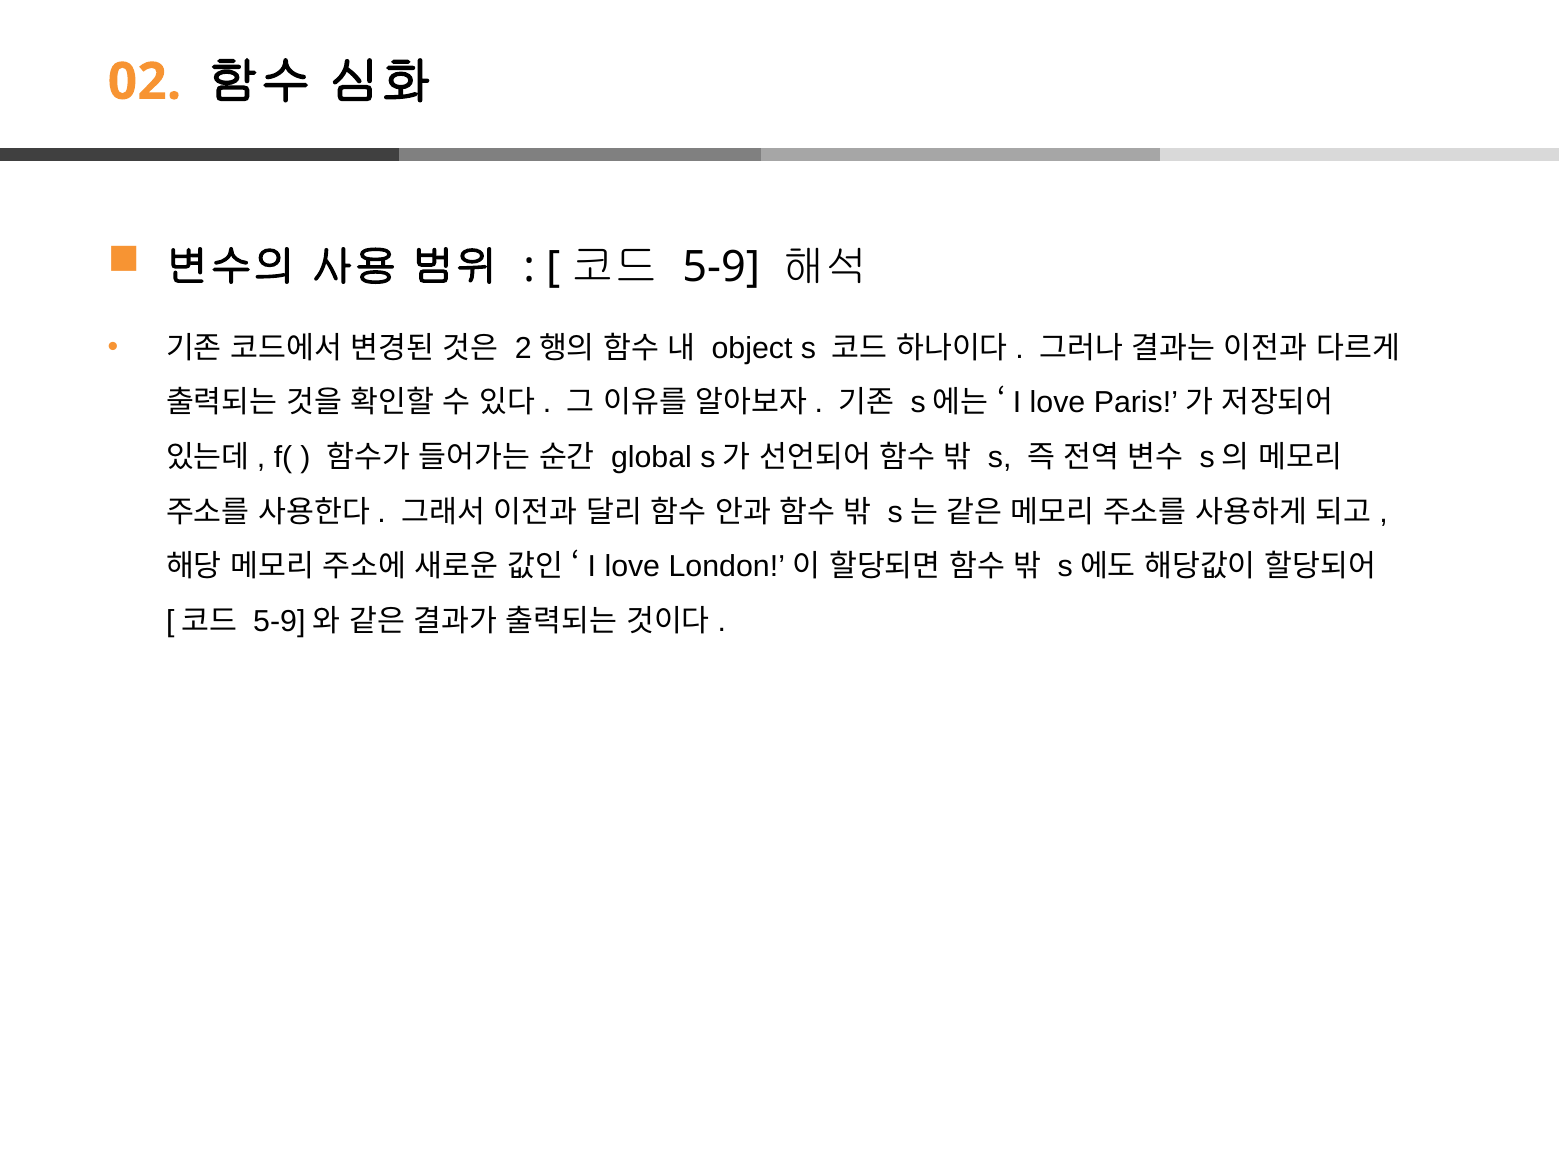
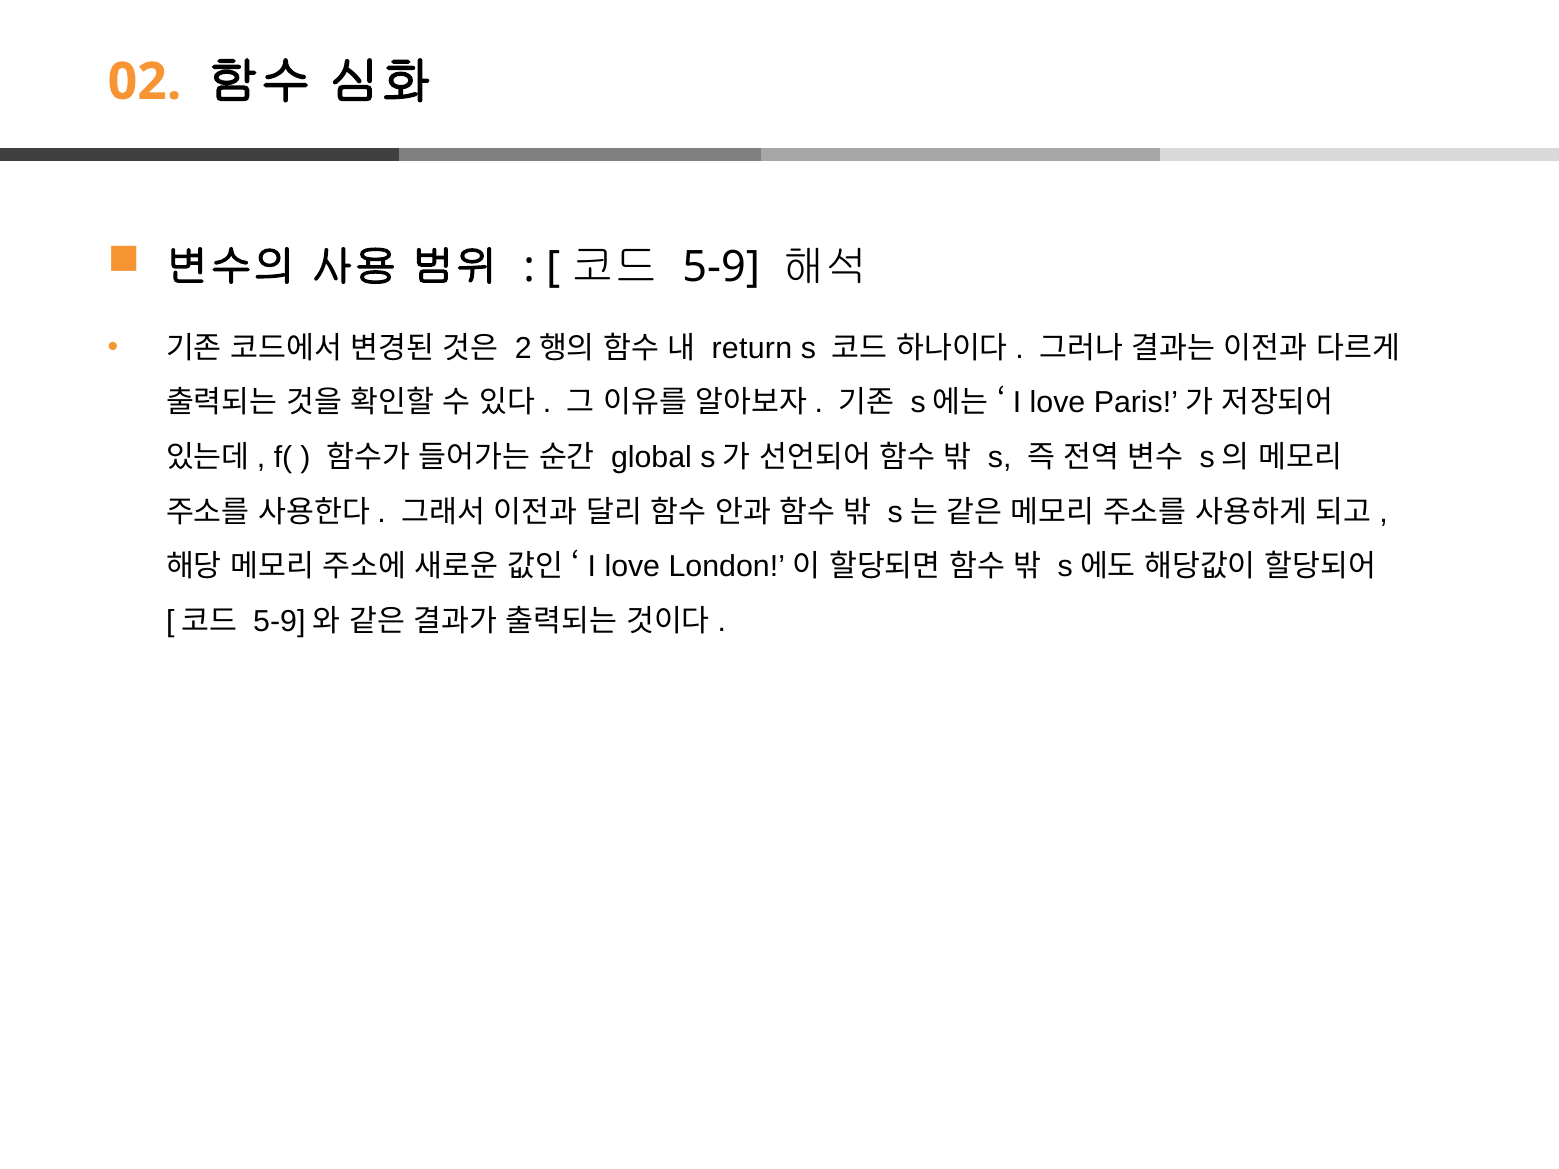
object: object -> return (752, 349)
